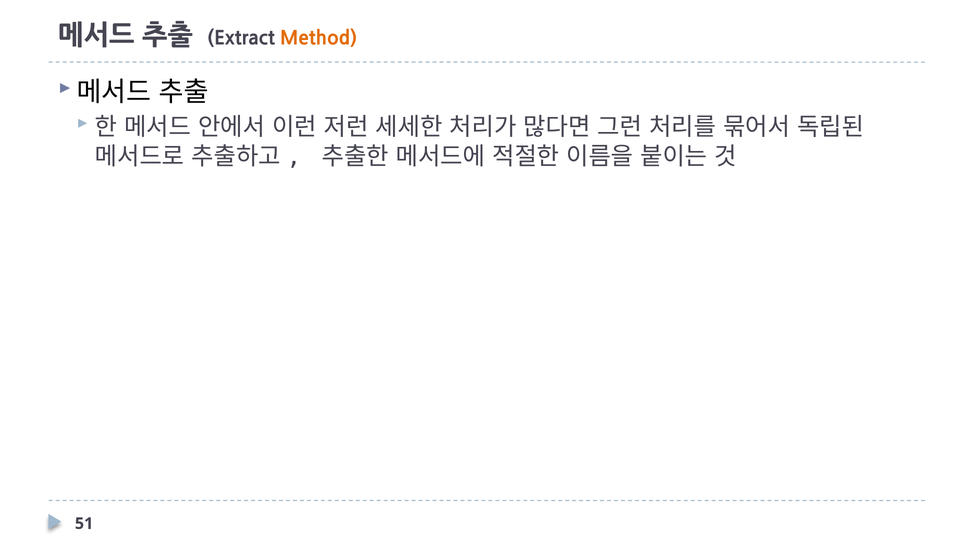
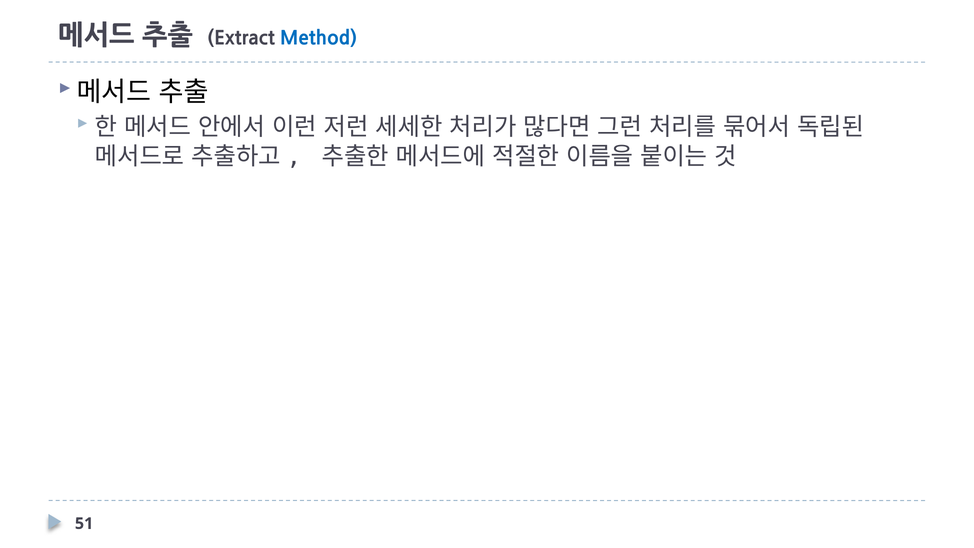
Method colour: orange -> blue (319, 38)
